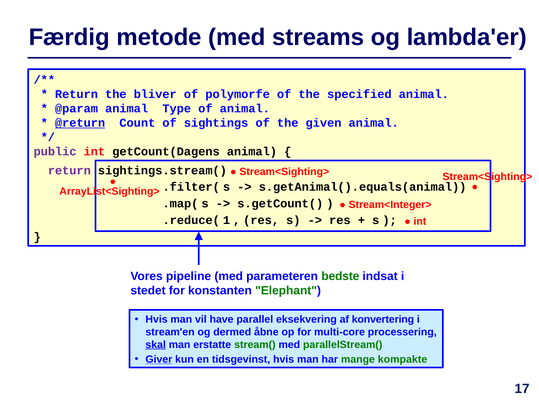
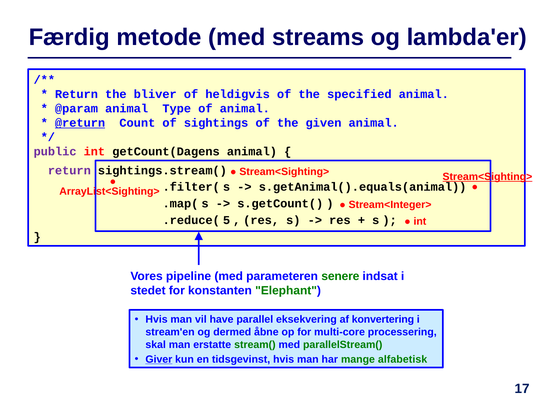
polymorfe: polymorfe -> heldigvis (238, 94)
Stream<Sighting> underline: none -> present (487, 177)
1: 1 -> 5 (227, 220)
bedste: bedste -> senere (340, 276)
skal underline: present -> none (156, 345)
kompakte: kompakte -> alfabetisk (403, 360)
